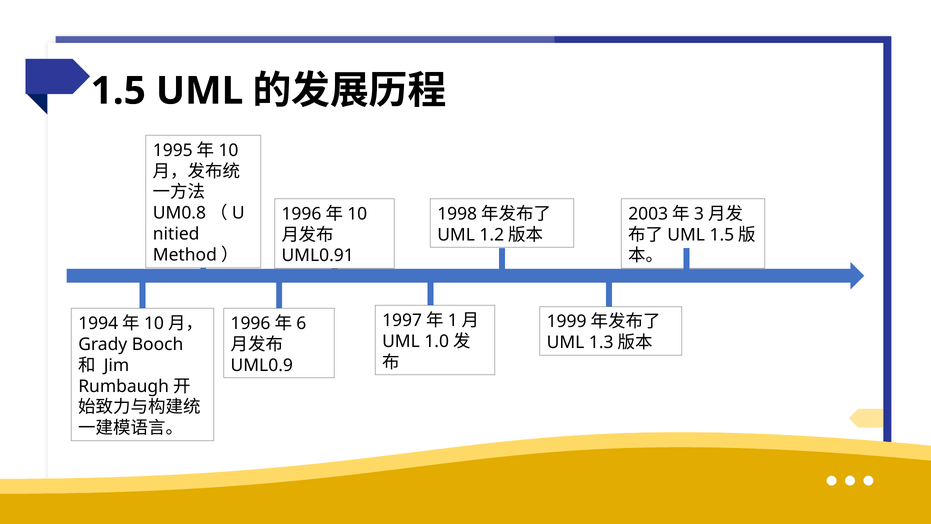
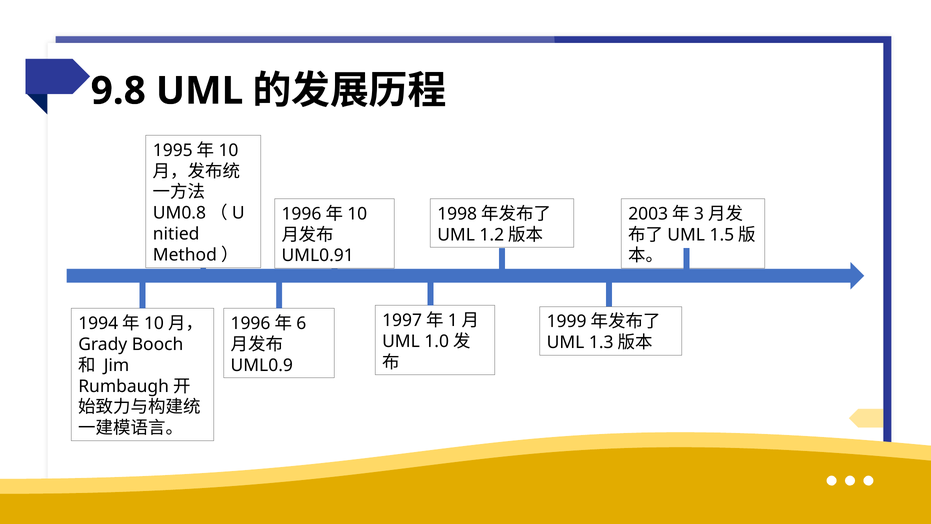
1.5: 1.5 -> 9.8 (118, 91)
